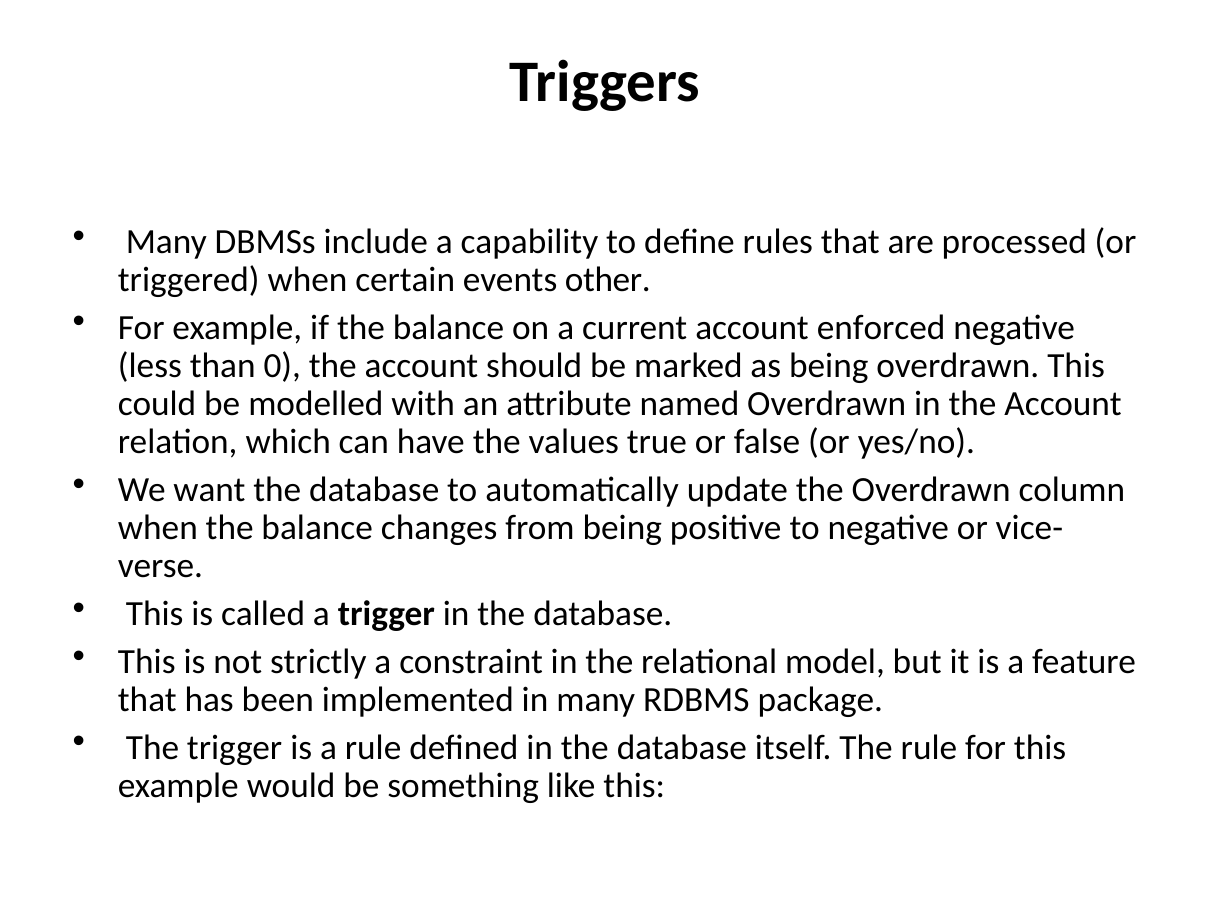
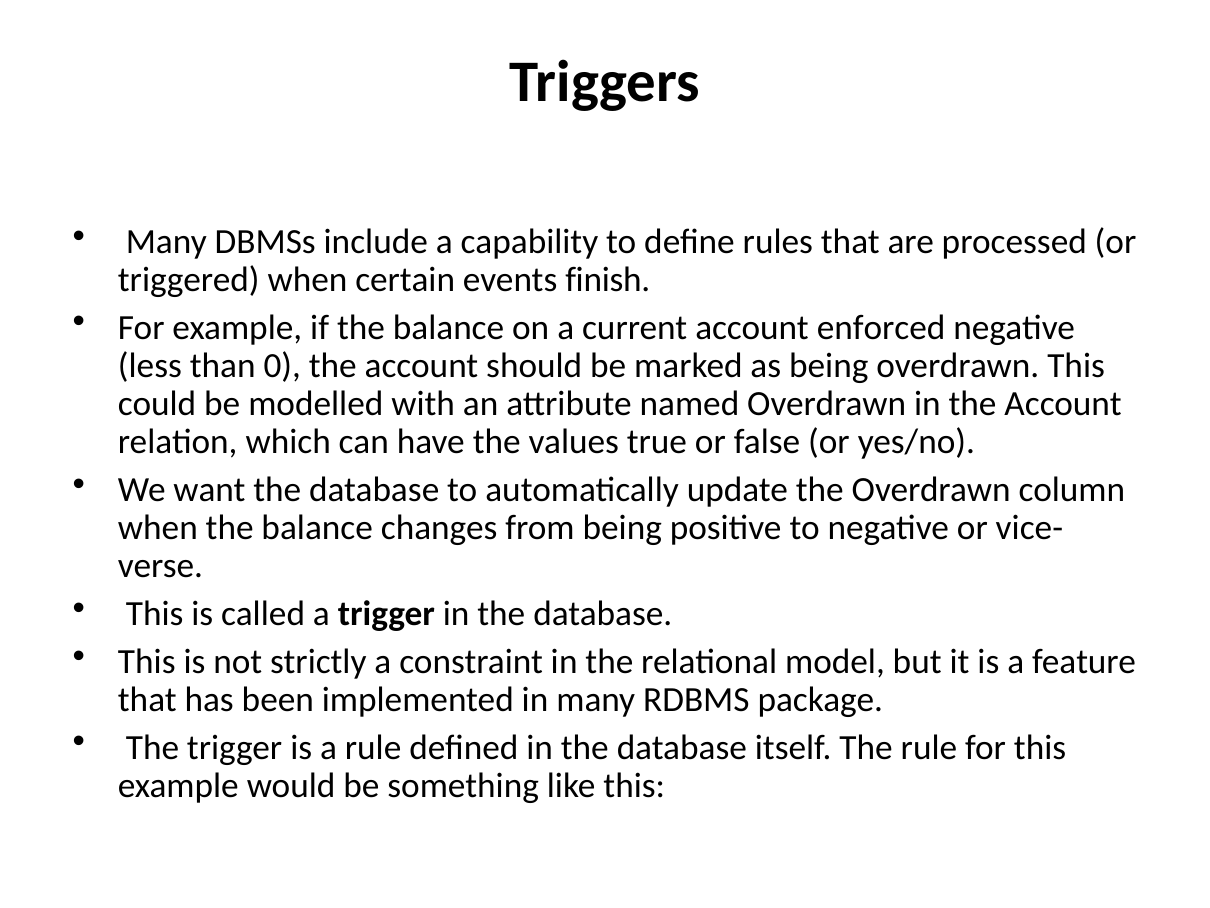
other: other -> finish (608, 280)
